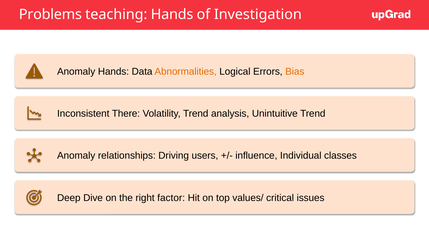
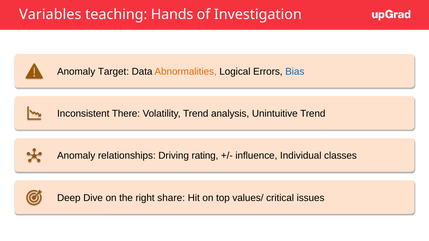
Problems: Problems -> Variables (50, 15)
Anomaly Hands: Hands -> Target (113, 72)
Bias colour: orange -> blue (295, 72)
users: users -> rating (205, 156)
factor: factor -> share (171, 198)
